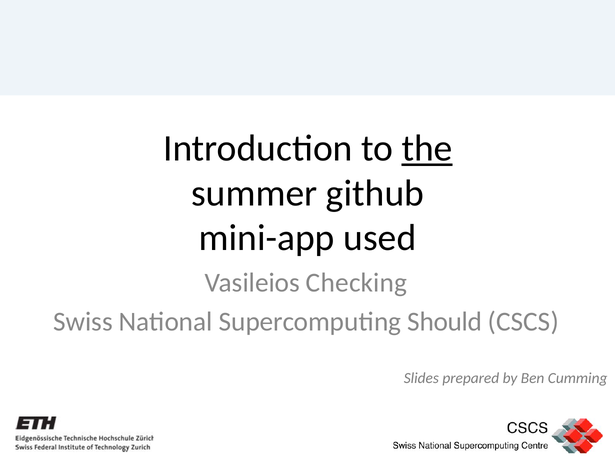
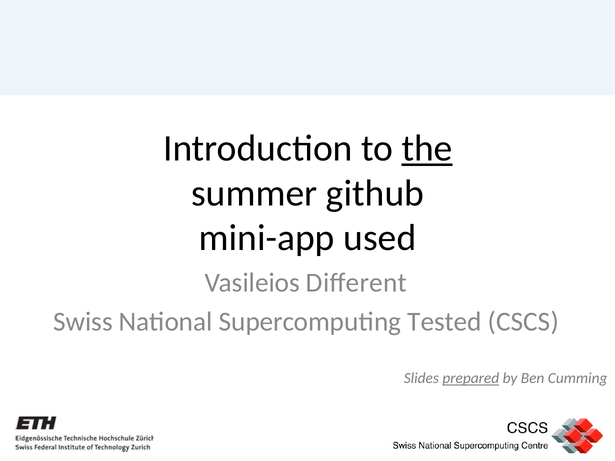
Checking: Checking -> Diﬀerent (357, 283)
Should: Should -> Tested (445, 322)
prepared underline: none -> present (471, 379)
